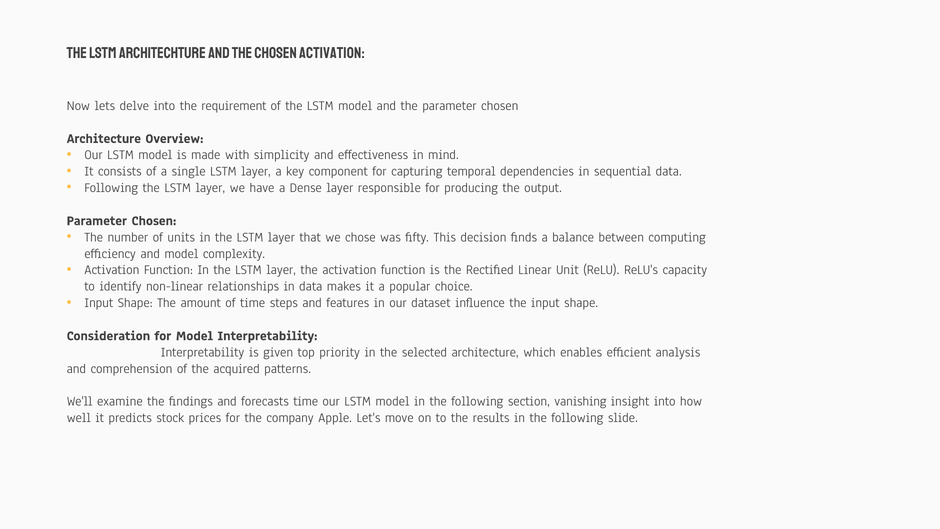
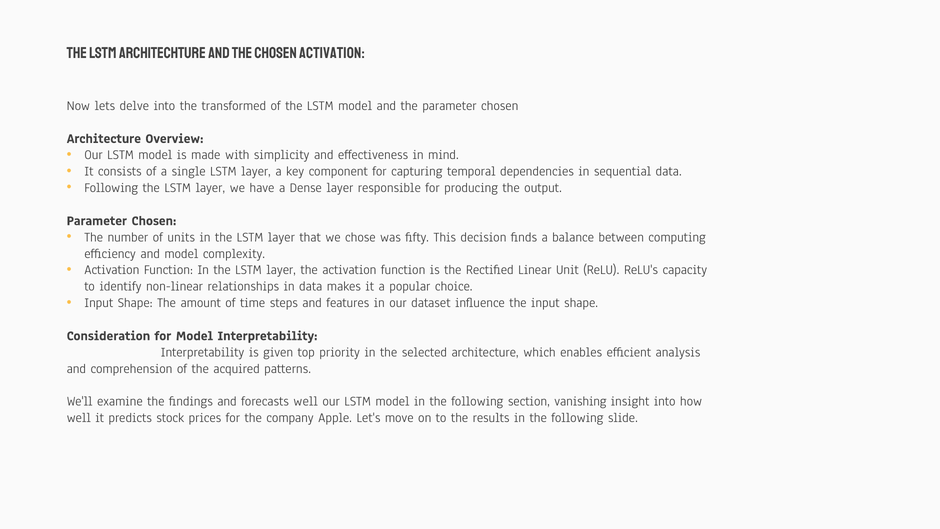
requirement: requirement -> transformed (234, 106)
forecasts time: time -> well (306, 401)
